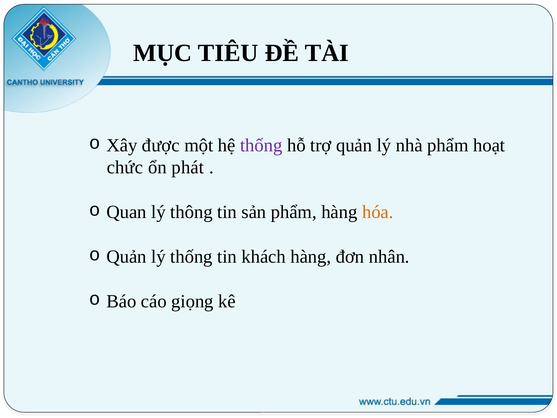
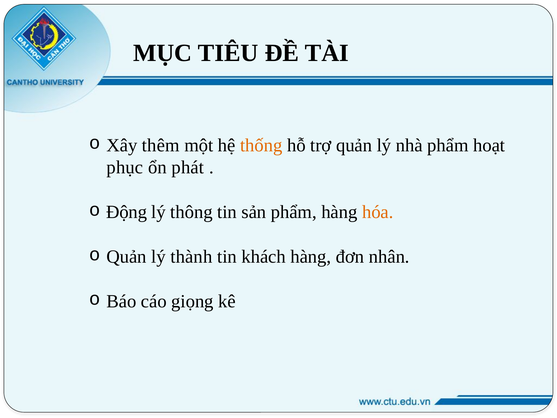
được: được -> thêm (161, 145)
thống colour: purple -> orange (261, 145)
chức: chức -> phục (125, 167)
Quan: Quan -> Động (127, 212)
lý thống: thống -> thành (191, 257)
